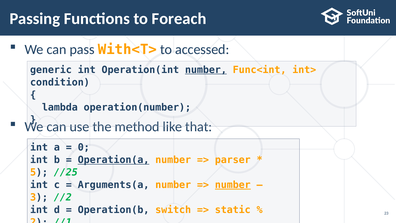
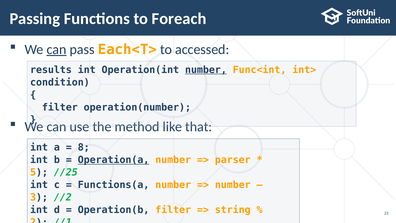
can underline: none -> present (57, 49)
With<T>: With<T> -> Each<T> (127, 49)
generic: generic -> results (51, 70)
lambda: lambda -> filter (60, 107)
0: 0 -> 8 (84, 147)
Arguments(a: Arguments(a -> Functions(a (114, 185)
number underline: present -> none (233, 185)
Operation(b switch: switch -> filter (173, 210)
static: static -> string (233, 210)
